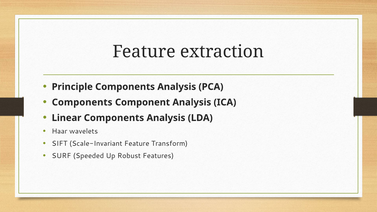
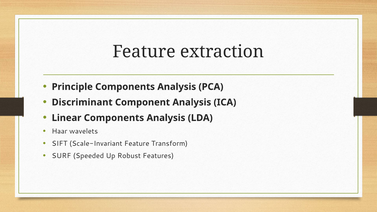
Components: Components -> Discriminant (82, 102)
